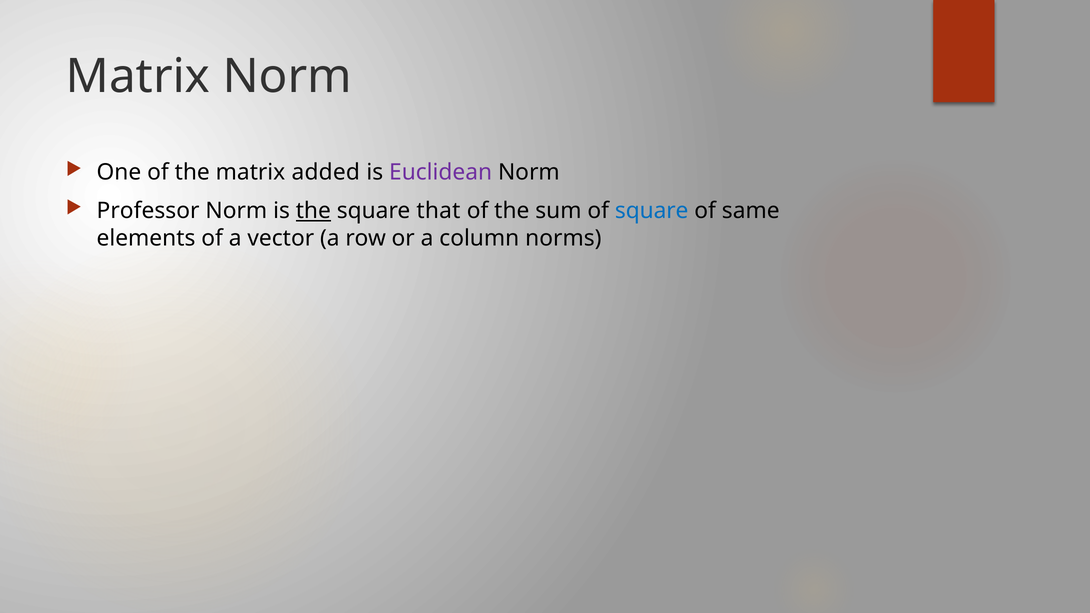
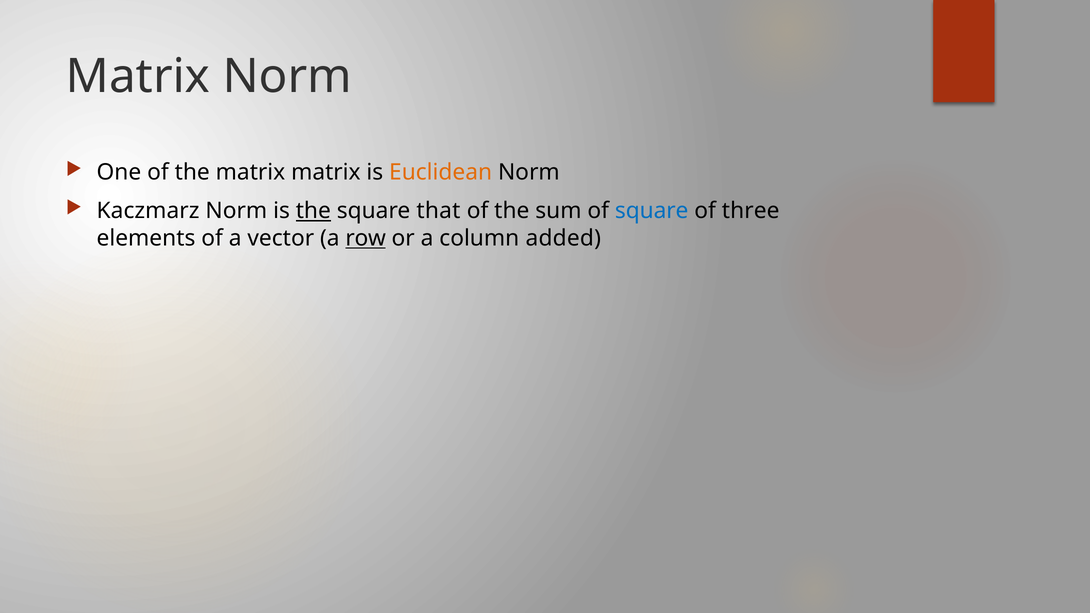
matrix added: added -> matrix (326, 172)
Euclidean colour: purple -> orange (441, 172)
Professor: Professor -> Kaczmarz (148, 211)
same: same -> three (751, 211)
row underline: none -> present (366, 238)
norms: norms -> added (563, 238)
